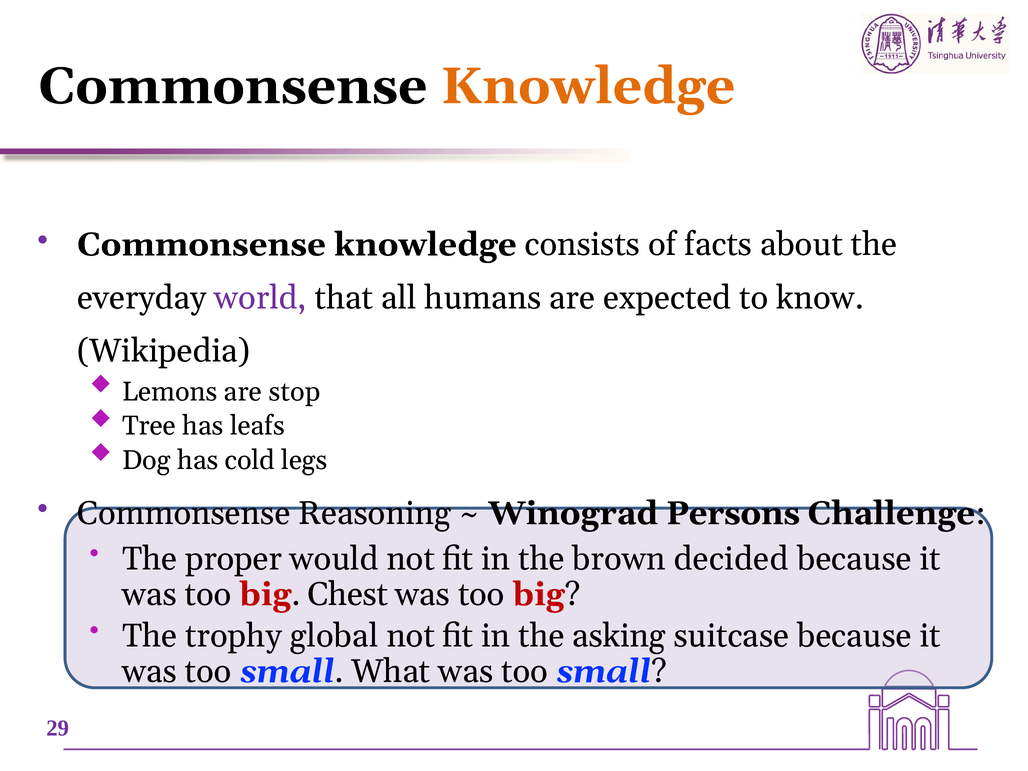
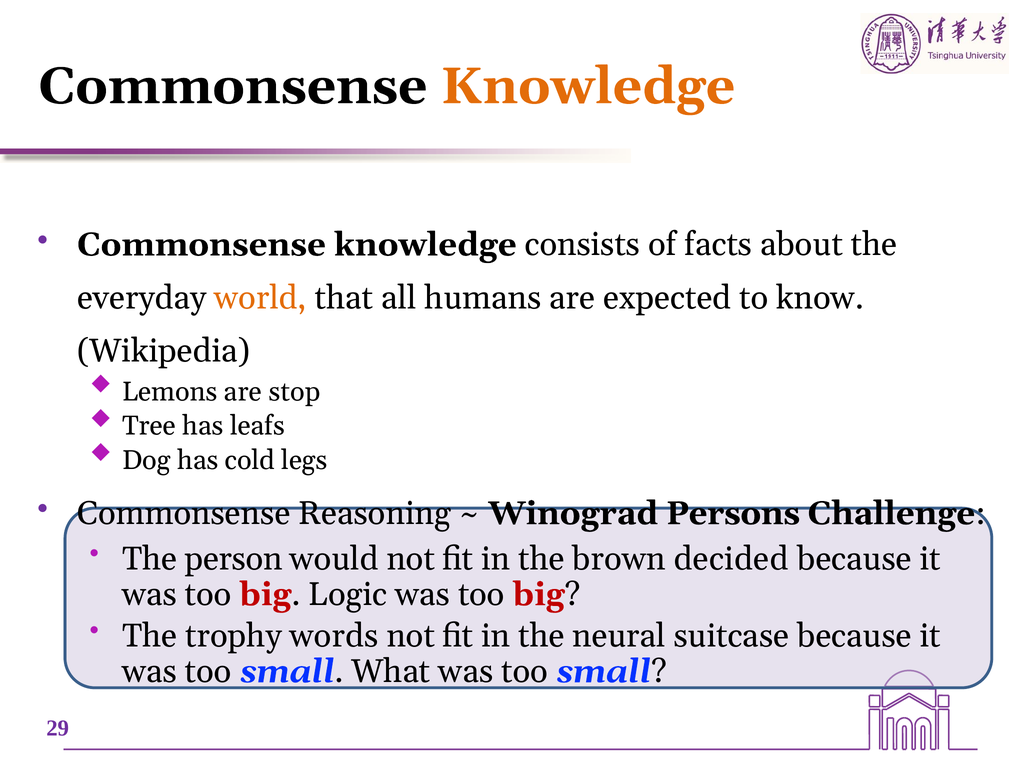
world colour: purple -> orange (260, 298)
proper: proper -> person (234, 559)
Chest: Chest -> Logic (348, 594)
global: global -> words (334, 636)
asking: asking -> neural (619, 636)
